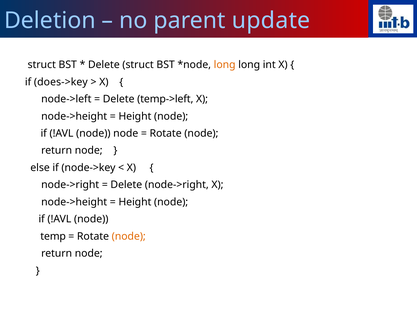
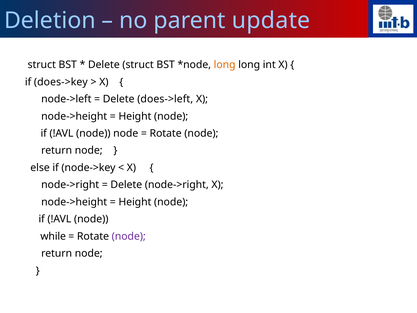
temp->left: temp->left -> does->left (165, 99)
temp: temp -> while (53, 236)
node colour: orange -> purple (129, 236)
